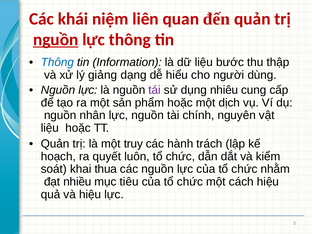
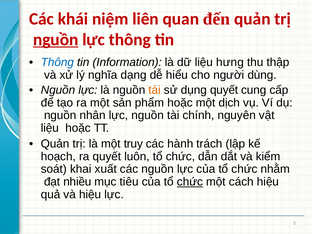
bước: bước -> hưng (230, 62)
giảng: giảng -> nghĩa (103, 75)
tái colour: purple -> orange (155, 90)
dụng nhiêu: nhiêu -> quyết (224, 90)
thua: thua -> xuất (106, 169)
chức underline: none -> present (190, 182)
